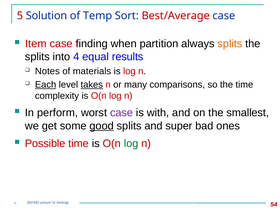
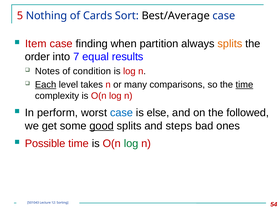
Solution: Solution -> Nothing (47, 16)
Temp: Temp -> Cards (98, 16)
Best/Average colour: red -> black (176, 16)
splits: splits -> order (37, 57)
4: 4 -> 7 (76, 57)
materials: materials -> condition (92, 71)
takes underline: present -> none (92, 85)
time underline: none -> present (244, 85)
case colour: purple -> blue (122, 113)
with: with -> else (158, 113)
smallest: smallest -> followed (248, 113)
super: super -> steps (179, 126)
